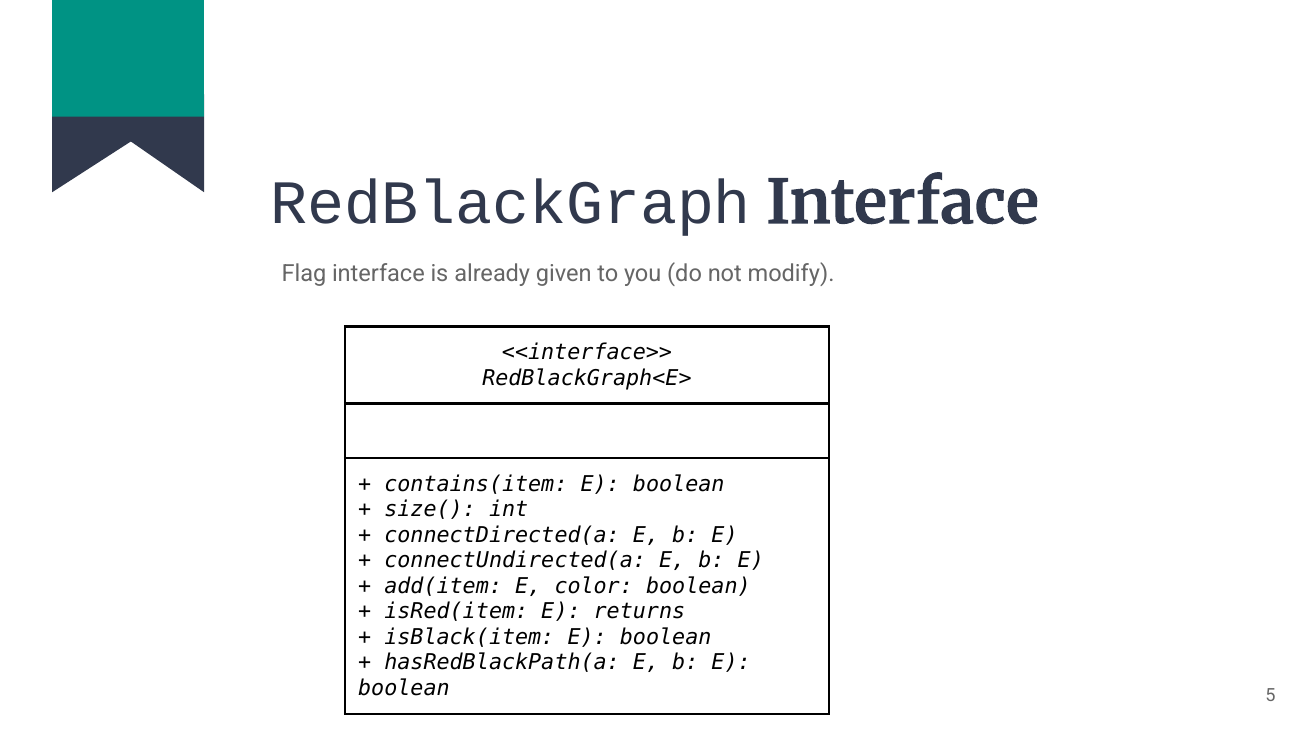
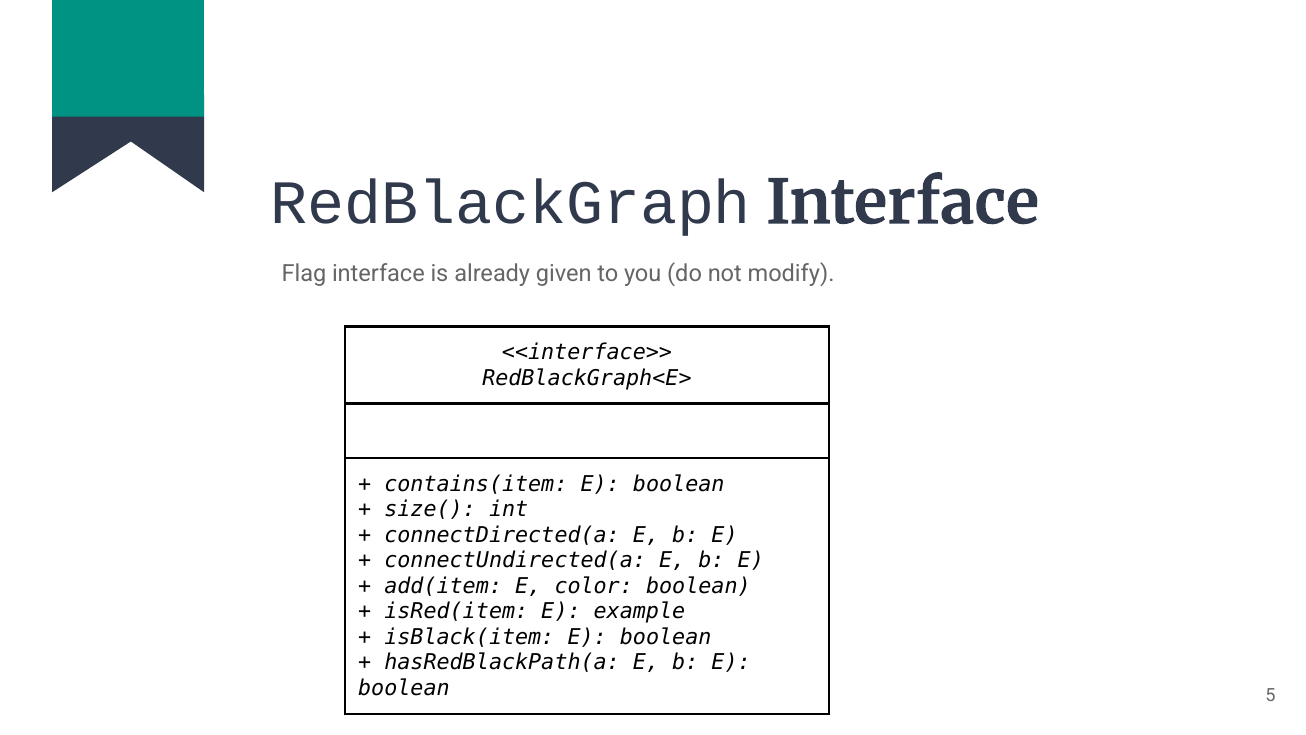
returns: returns -> example (639, 611)
